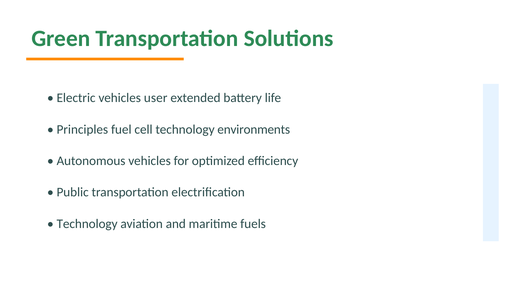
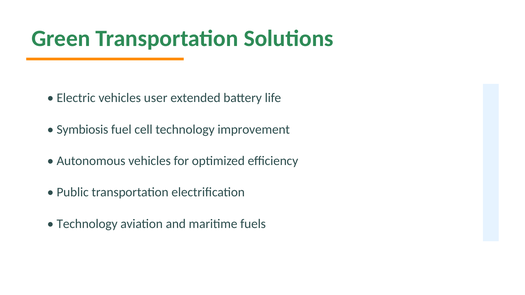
Principles: Principles -> Symbiosis (82, 130)
environments: environments -> improvement (254, 130)
